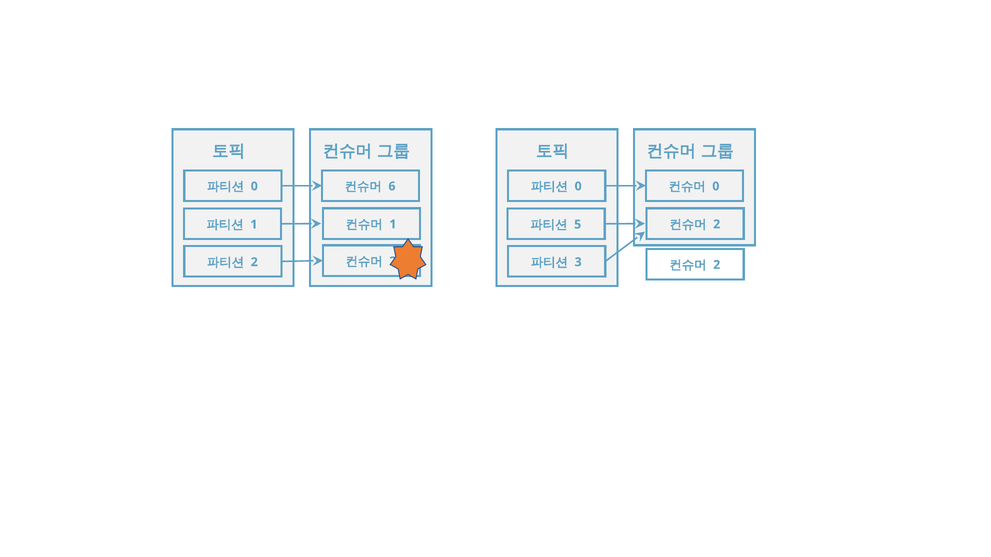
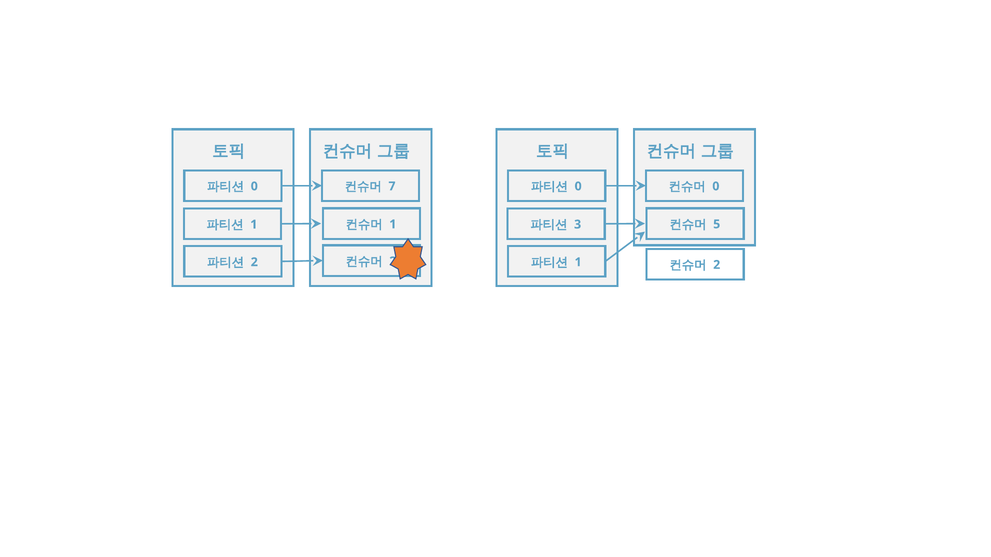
6: 6 -> 7 (392, 186)
2: 2 -> 5 (717, 224)
5: 5 -> 3 (578, 225)
3: 3 -> 1 (578, 262)
